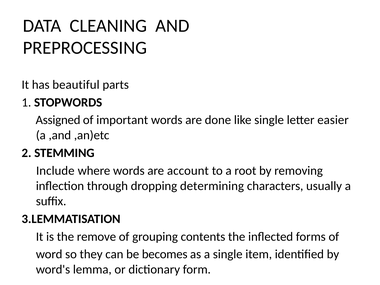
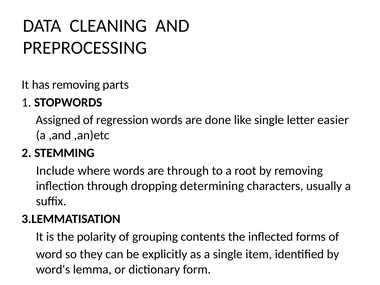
has beautiful: beautiful -> removing (76, 85)
important: important -> regression (122, 120)
are account: account -> through (188, 171)
remove: remove -> polarity (96, 237)
becomes: becomes -> explicitly (165, 254)
